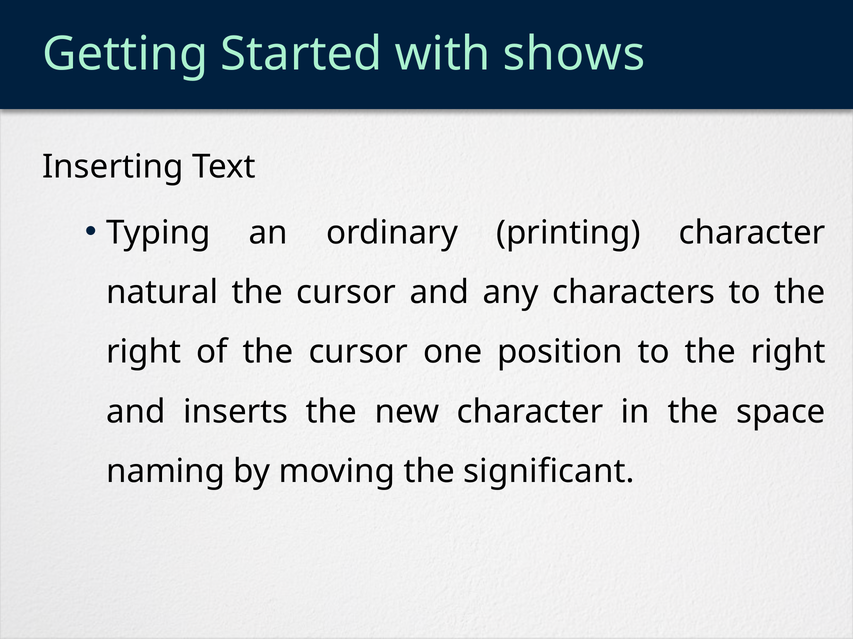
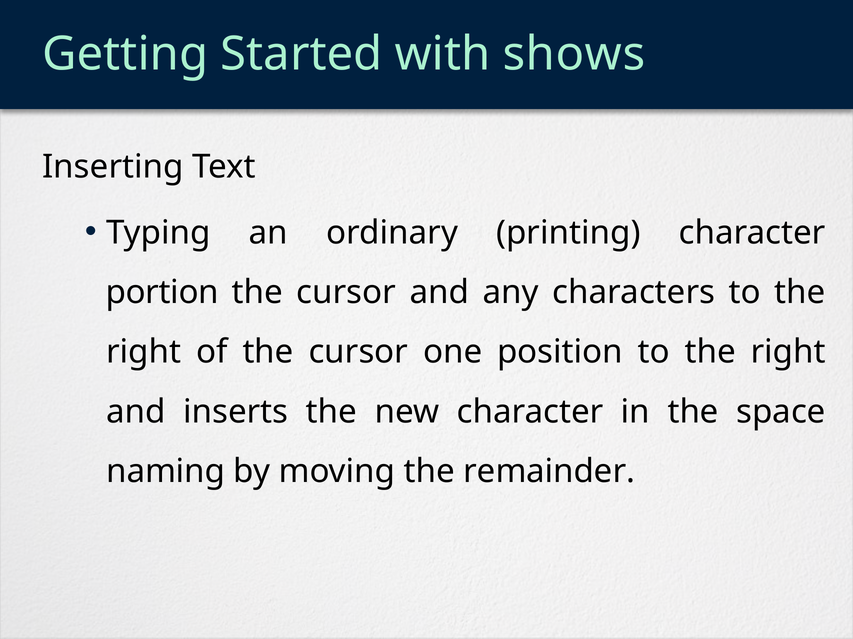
natural: natural -> portion (162, 293)
significant: significant -> remainder (549, 472)
